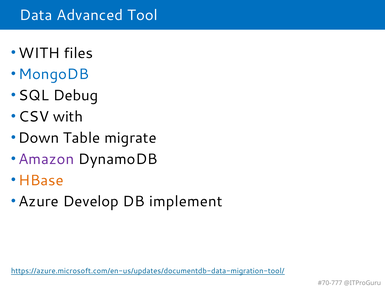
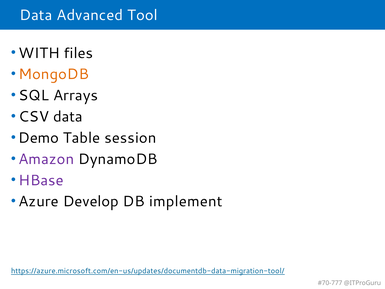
MongoDB colour: blue -> orange (54, 74)
Debug: Debug -> Arrays (76, 95)
CSV with: with -> data (68, 117)
Down: Down -> Demo (39, 138)
migrate: migrate -> session (130, 138)
HBase colour: orange -> purple (41, 180)
